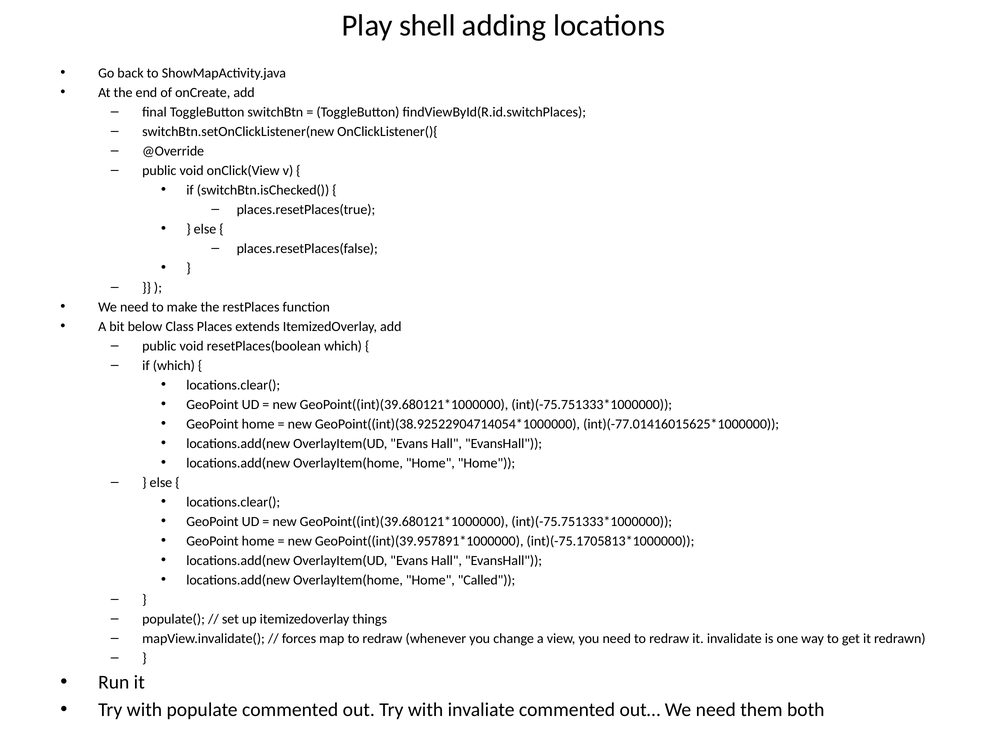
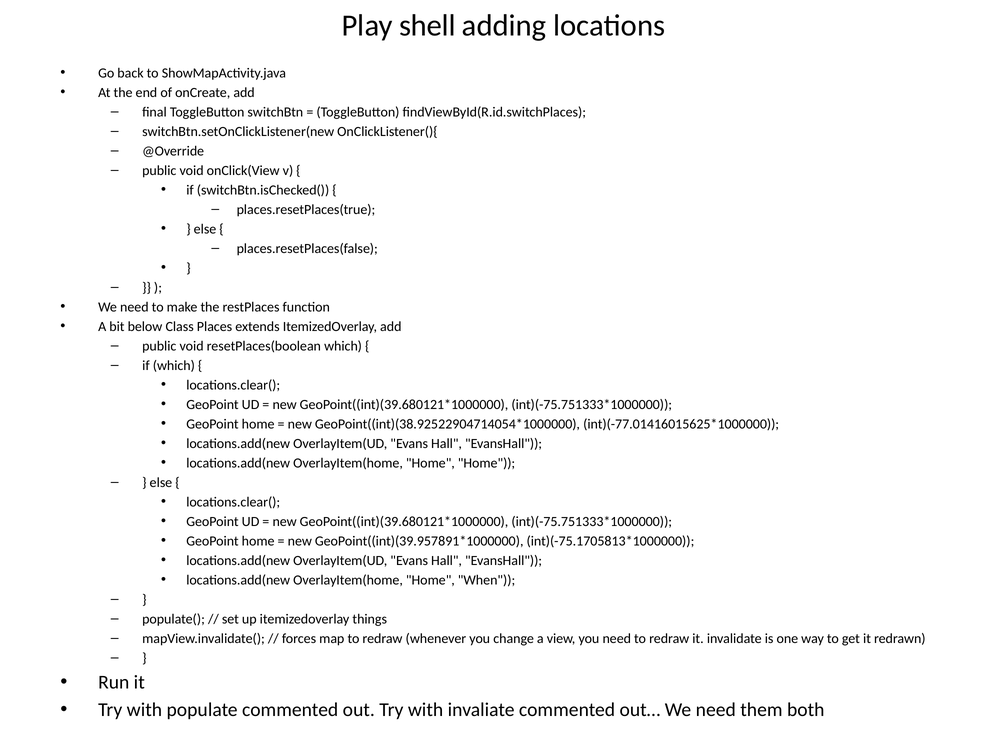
Called: Called -> When (487, 580)
